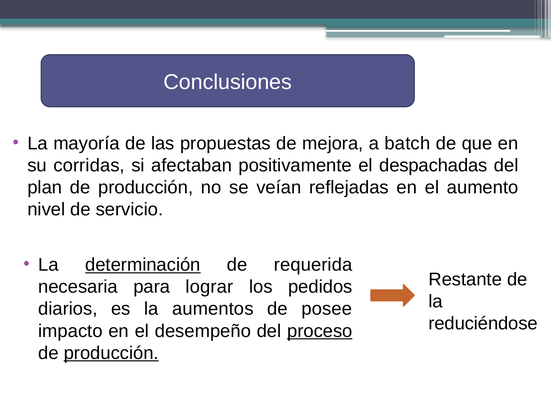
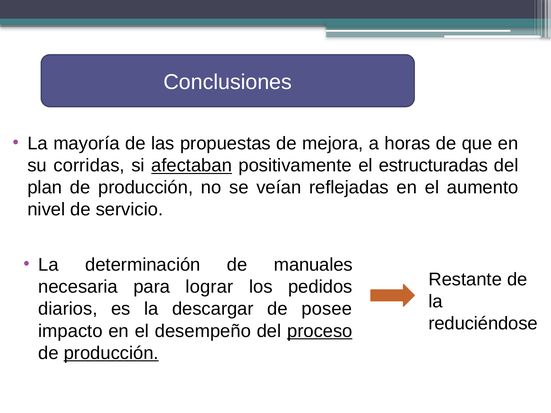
batch: batch -> horas (408, 144)
afectaban underline: none -> present (192, 166)
despachadas: despachadas -> estructuradas (433, 166)
determinación underline: present -> none (143, 265)
requerida: requerida -> manuales (313, 265)
aumentos: aumentos -> descargar (213, 309)
